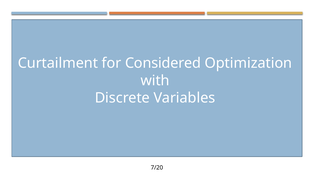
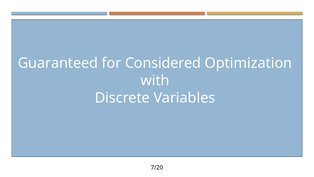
Curtailment: Curtailment -> Guaranteed (58, 63)
